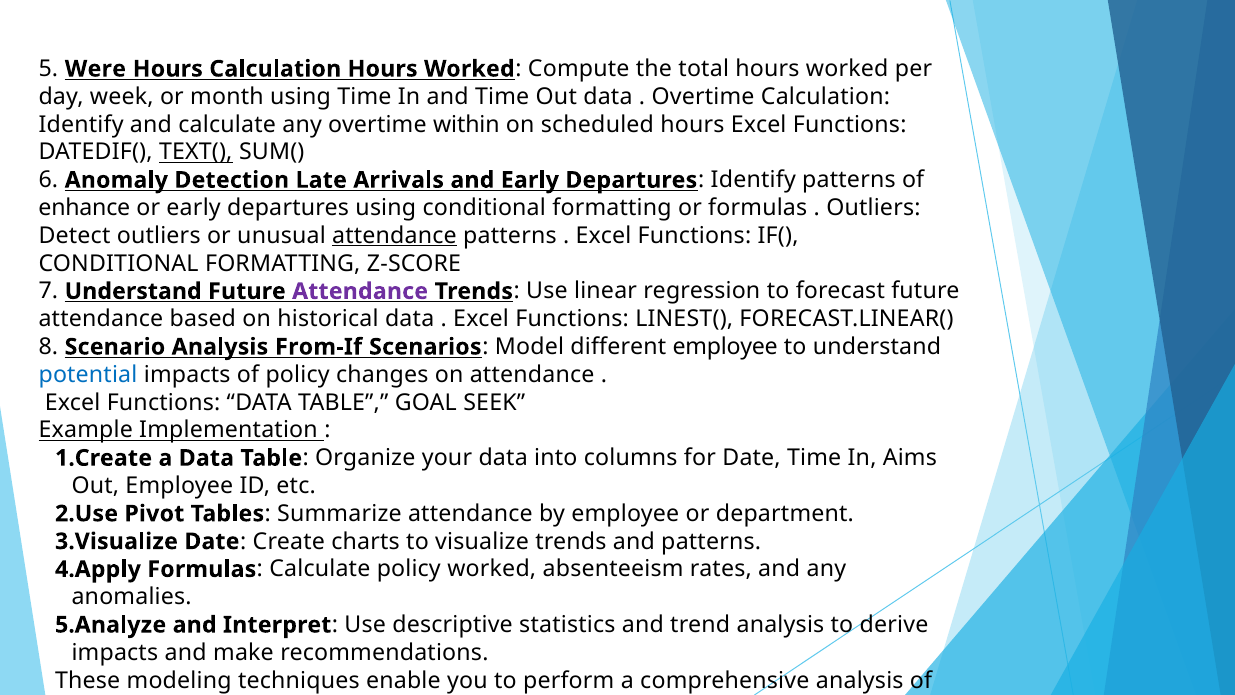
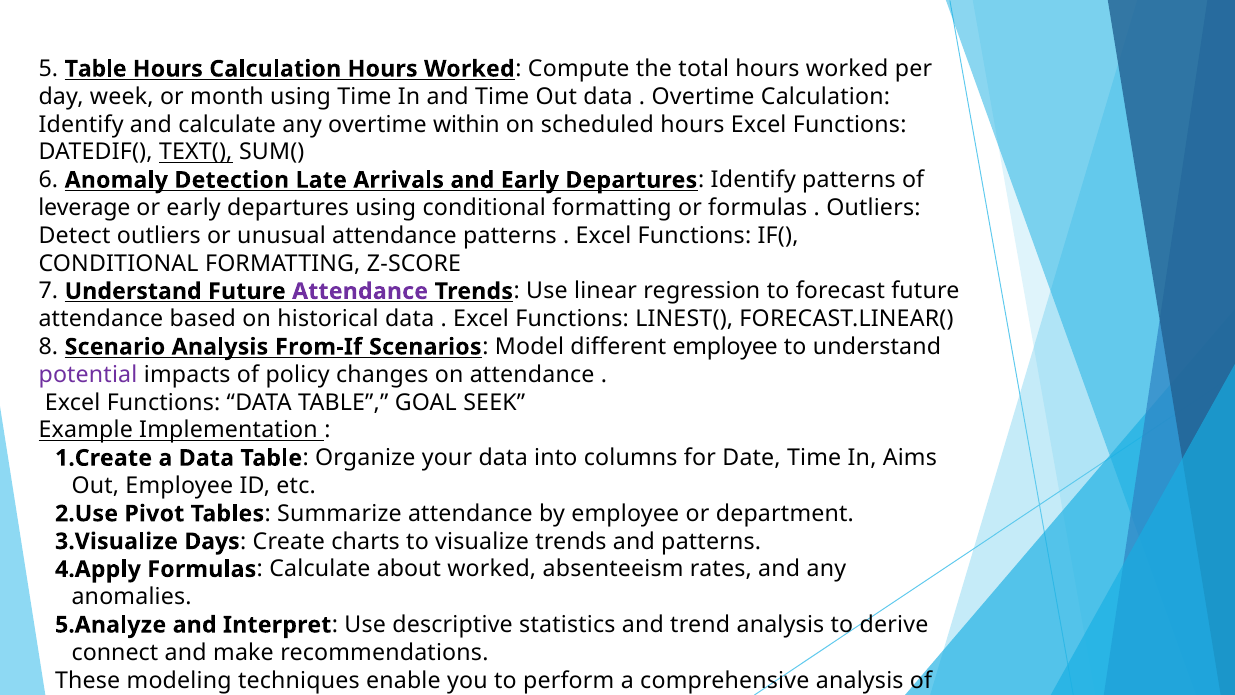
5 Were: Were -> Table (96, 69)
enhance: enhance -> leverage (84, 208)
attendance underline: present -> none (394, 236)
potential colour: blue -> purple (88, 375)
Date: Date -> Days (212, 541)
Calculate policy: policy -> about (409, 569)
impacts: impacts -> connect (115, 652)
